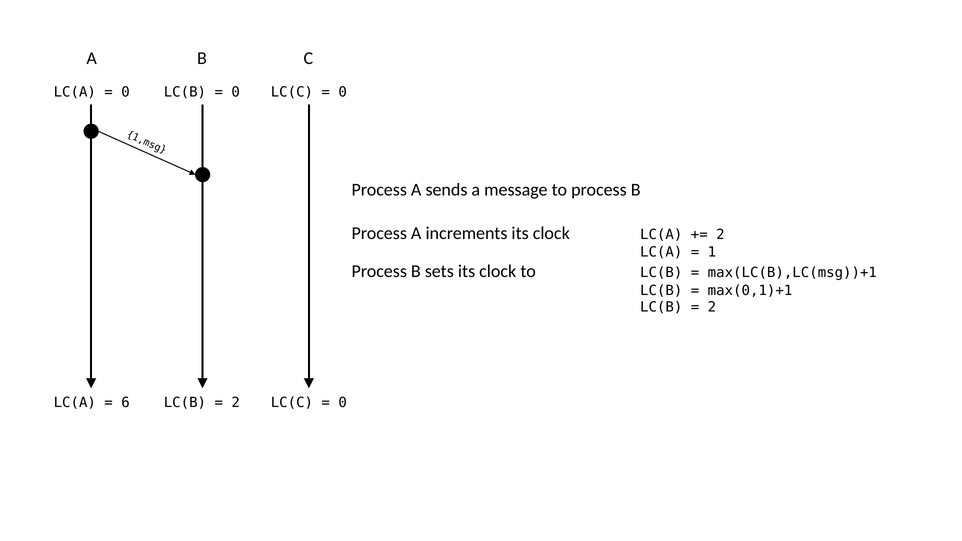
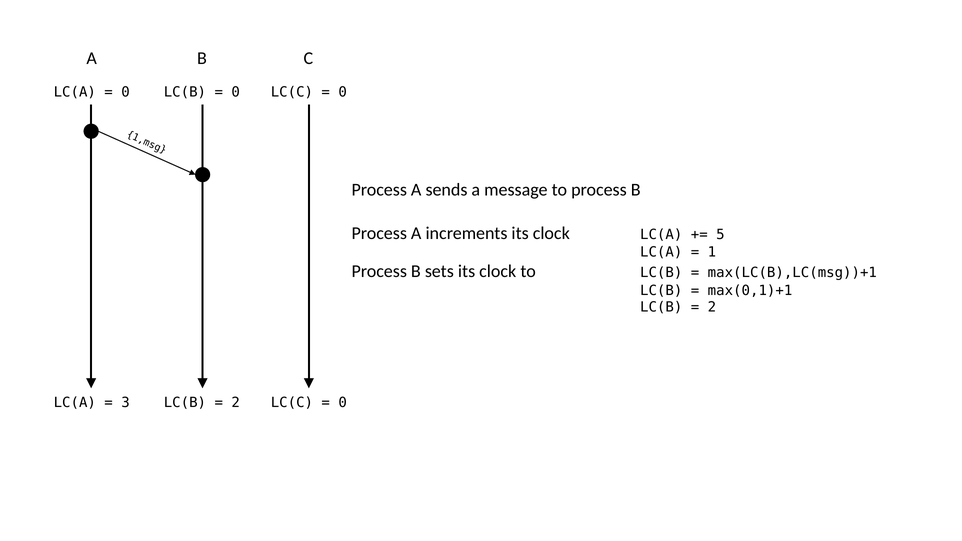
2: 2 -> 5 (720, 234)
6: 6 -> 3 (126, 403)
